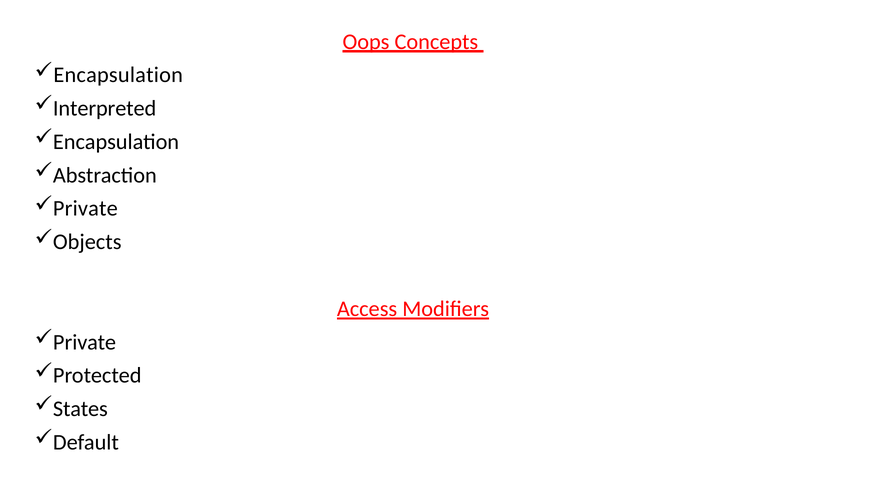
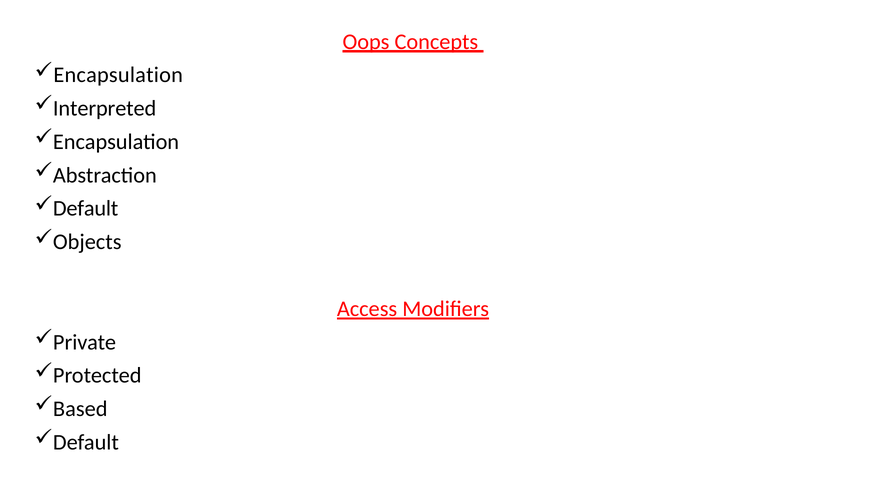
Private: Private -> Default (86, 209)
States: States -> Based (80, 409)
